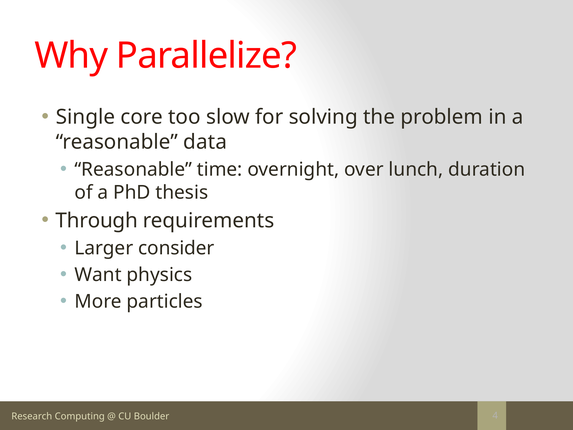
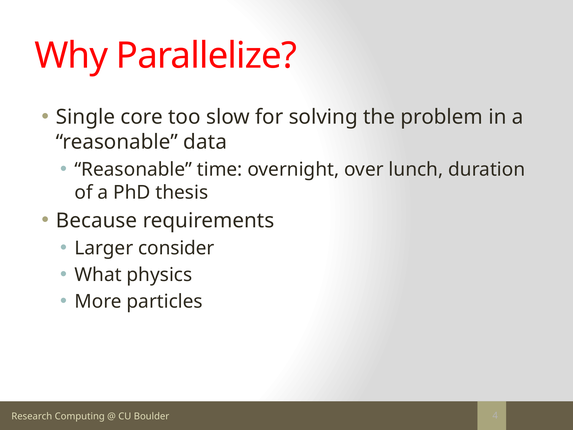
Through: Through -> Because (97, 220)
Want: Want -> What (98, 275)
